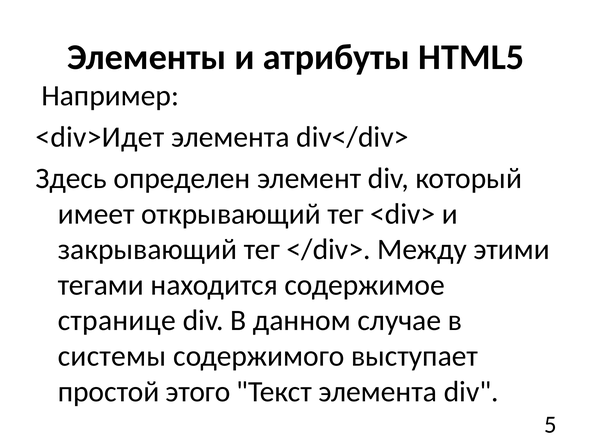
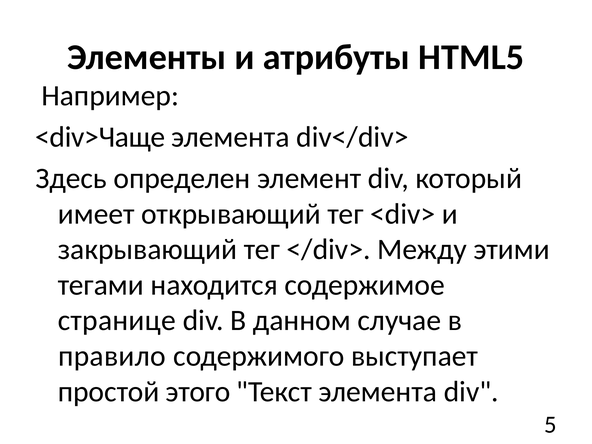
<div>Идет: <div>Идет -> <div>Чаще (100, 137)
системы: системы -> правило (112, 356)
